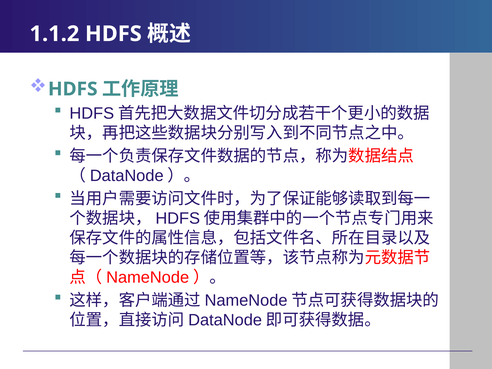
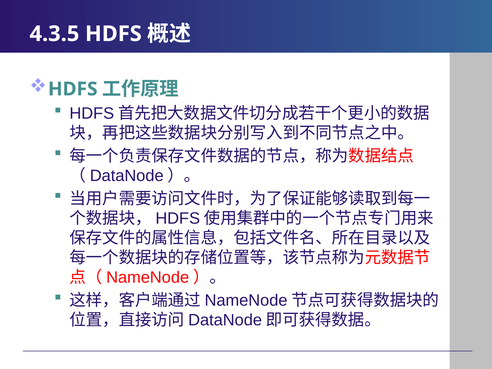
1.1.2: 1.1.2 -> 4.3.5 (54, 34)
